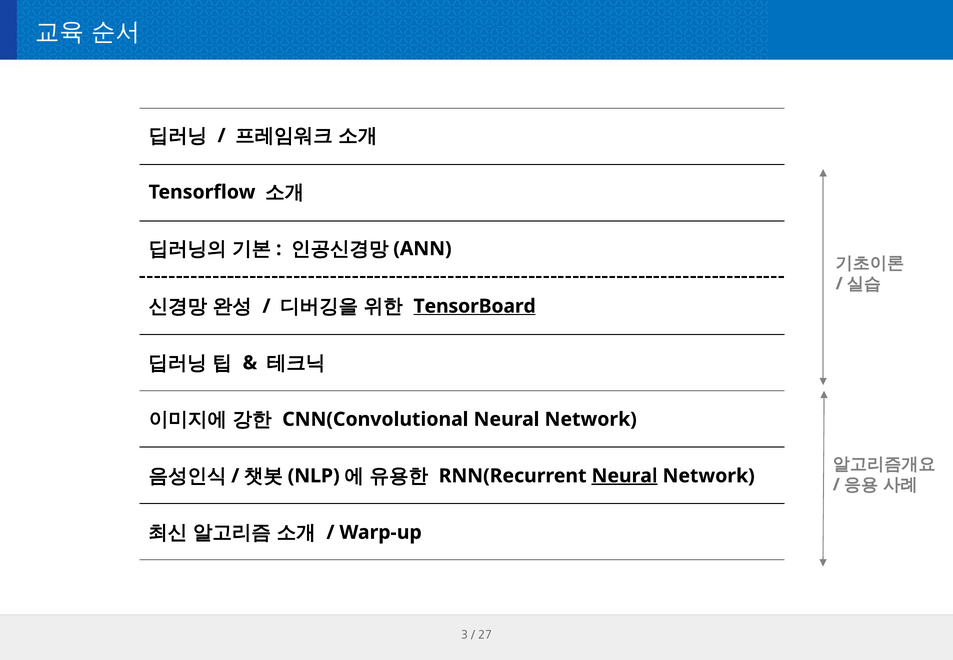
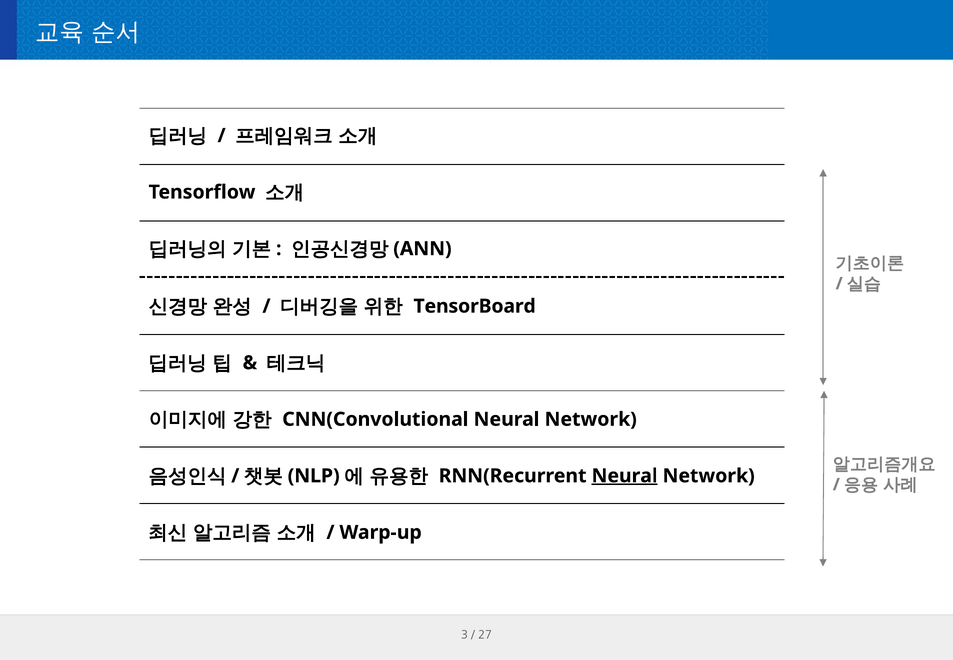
TensorBoard underline: present -> none (475, 306)
